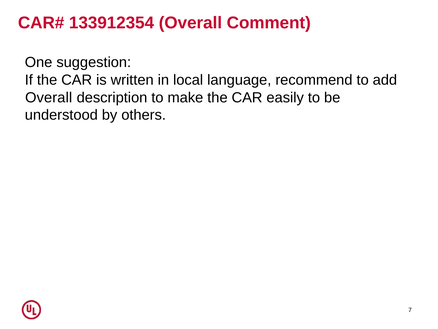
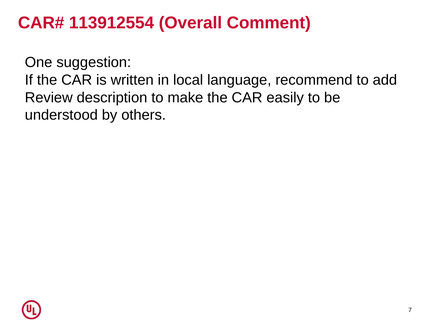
133912354: 133912354 -> 113912554 (112, 23)
Overall: Overall -> Review (49, 97)
